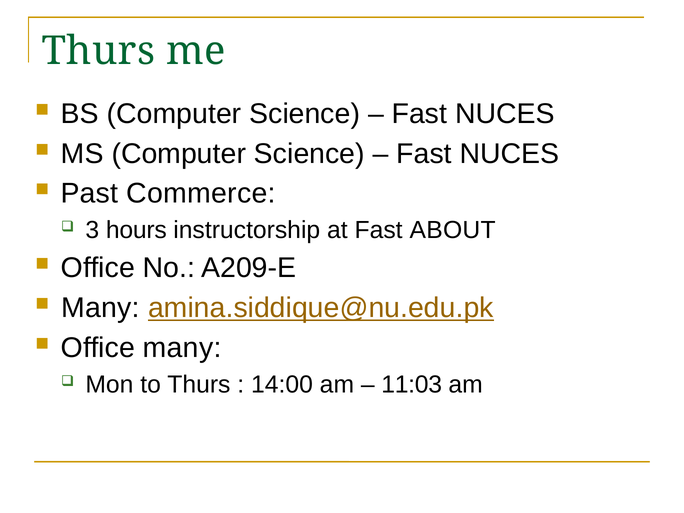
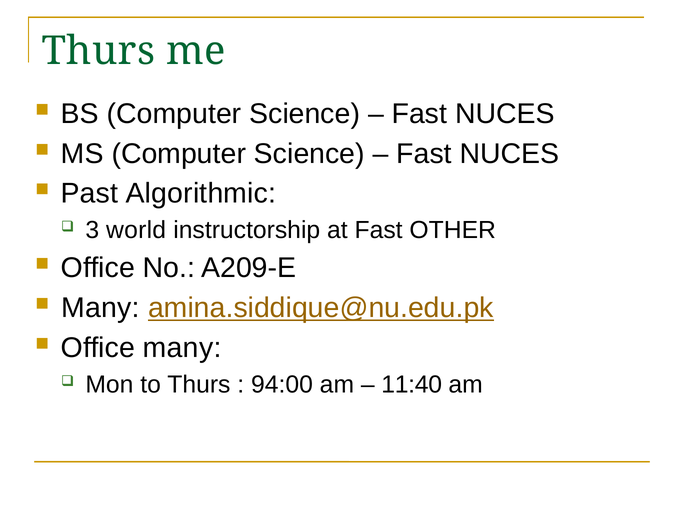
Commerce: Commerce -> Algorithmic (201, 194)
hours: hours -> world (136, 230)
ABOUT: ABOUT -> OTHER (453, 230)
14:00: 14:00 -> 94:00 (282, 384)
11:03: 11:03 -> 11:40 (412, 384)
